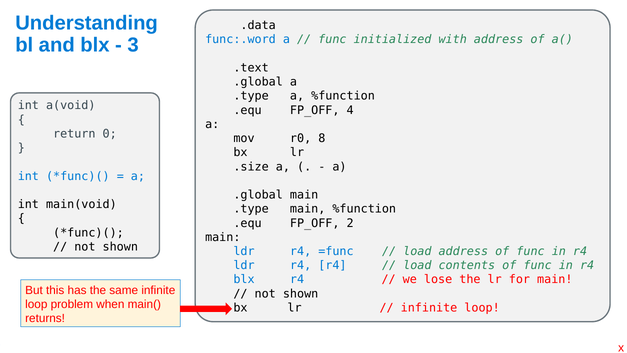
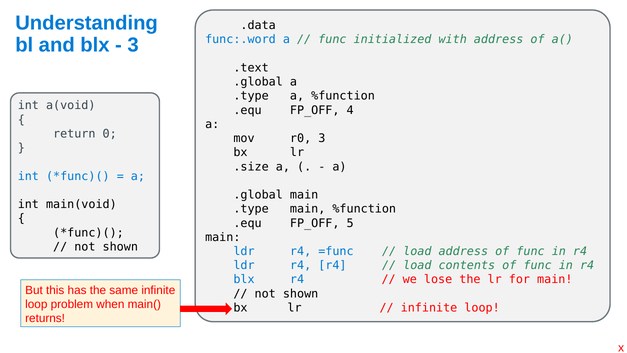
r0 8: 8 -> 3 (322, 138)
2: 2 -> 5 (350, 223)
